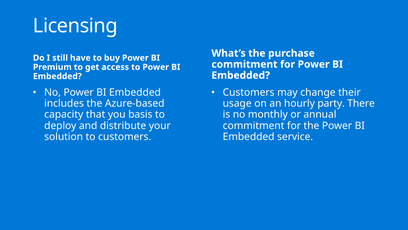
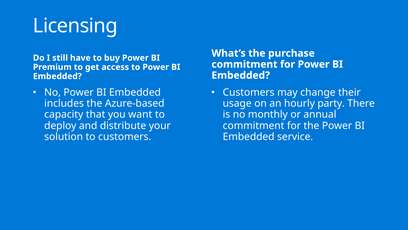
basis: basis -> want (140, 114)
